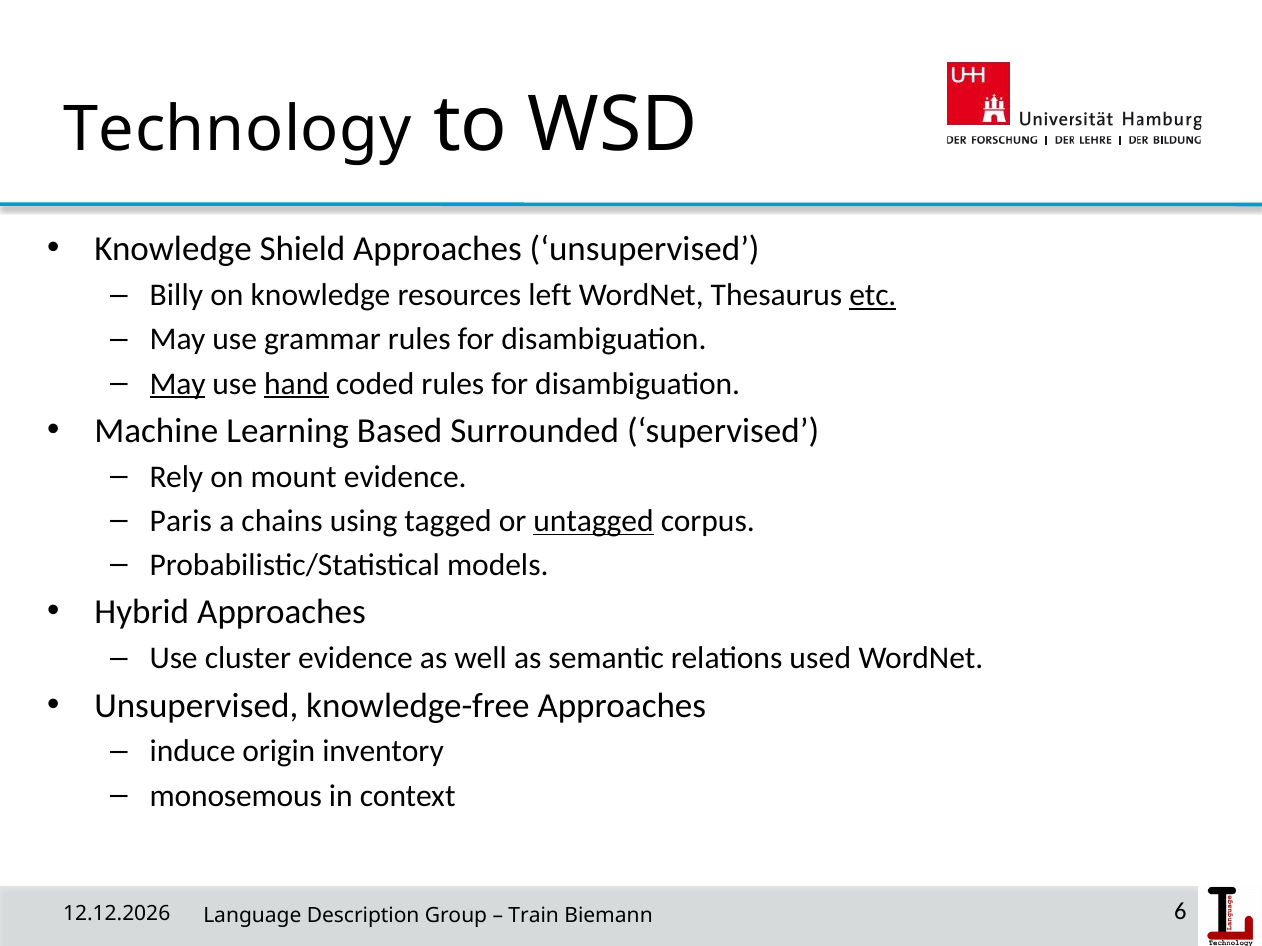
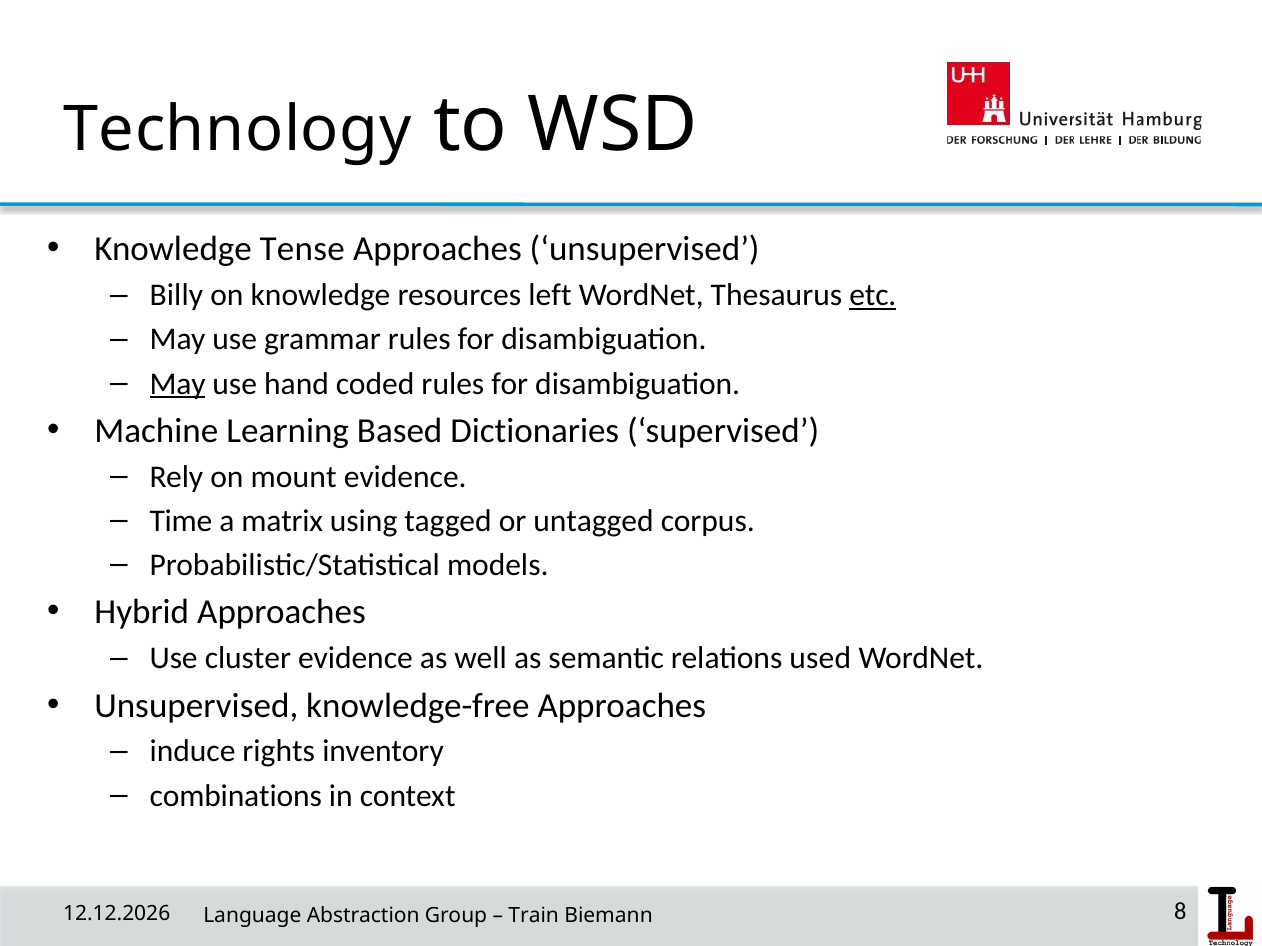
Shield: Shield -> Tense (302, 249)
hand underline: present -> none (296, 384)
Surrounded: Surrounded -> Dictionaries (535, 431)
Paris: Paris -> Time (181, 521)
chains: chains -> matrix (282, 521)
untagged underline: present -> none (594, 521)
origin: origin -> rights (279, 752)
monosemous: monosemous -> combinations (236, 796)
Description: Description -> Abstraction (363, 916)
6: 6 -> 8 (1180, 912)
